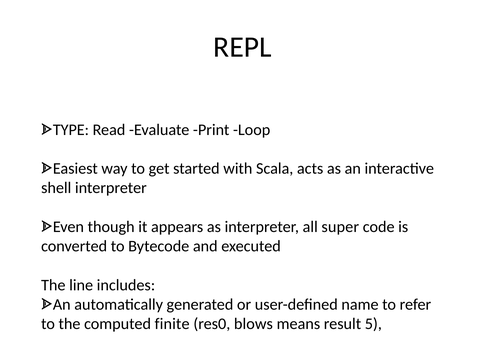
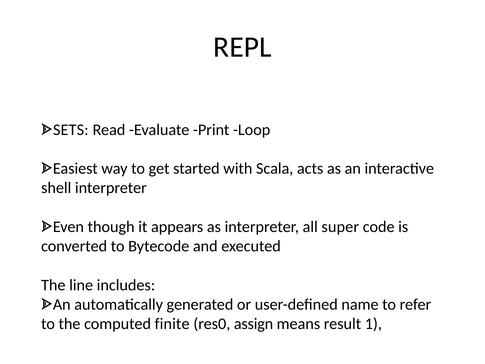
TYPE: TYPE -> SETS (71, 130)
blows: blows -> assign (254, 324)
5: 5 -> 1 (373, 324)
